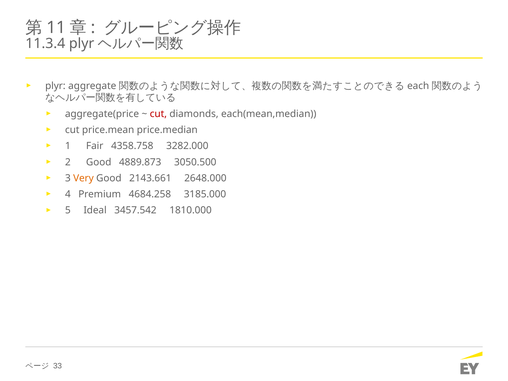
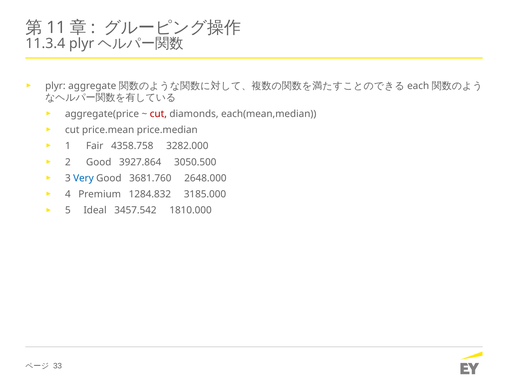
4889.873: 4889.873 -> 3927.864 (140, 162)
Very colour: orange -> blue (83, 178)
2143.661: 2143.661 -> 3681.760 (150, 178)
4684.258: 4684.258 -> 1284.832 (150, 194)
